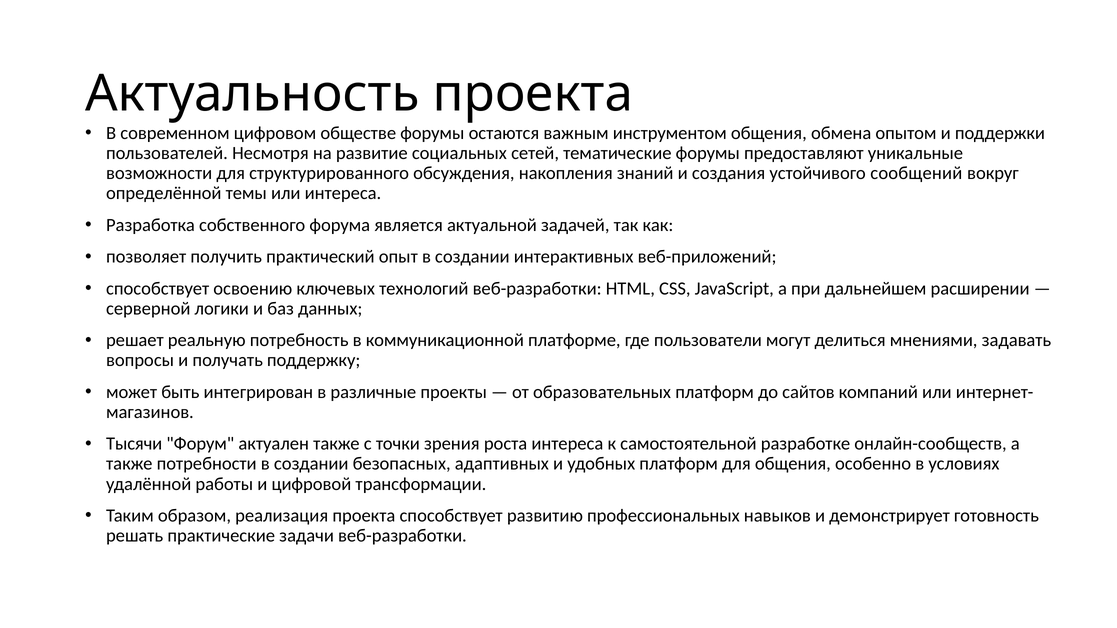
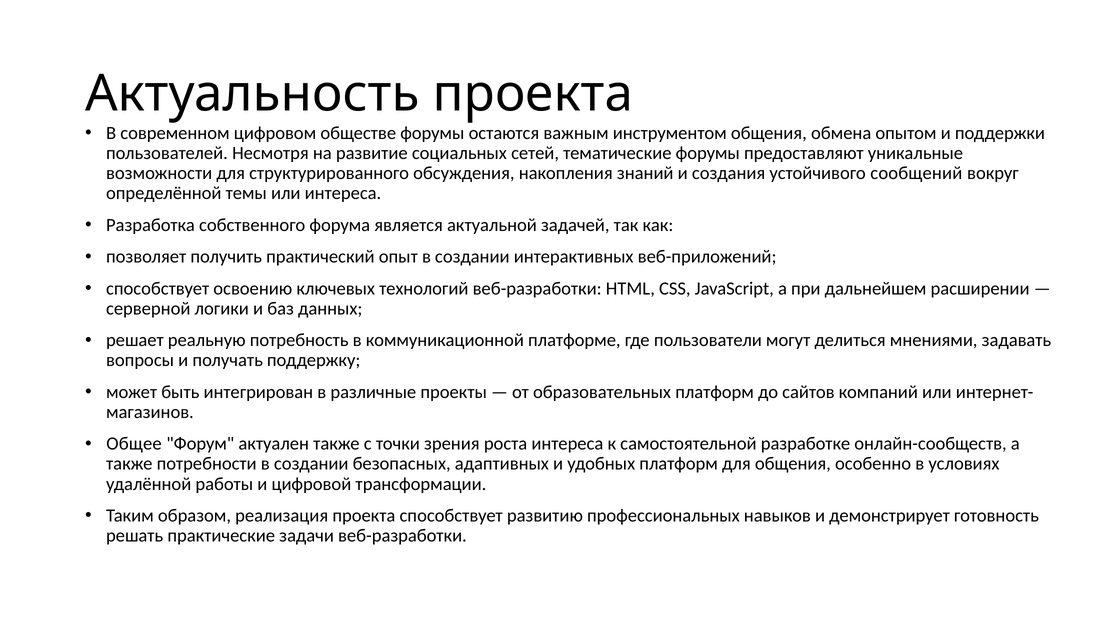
Тысячи: Тысячи -> Общее (134, 444)
